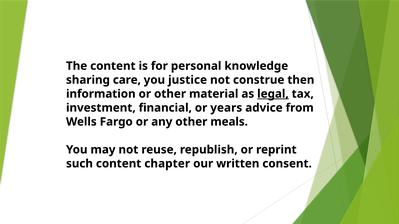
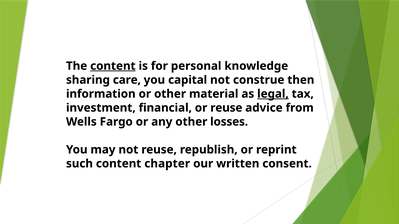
content underline: none -> present (113, 66)
justice: justice -> capital (188, 80)
or years: years -> reuse (226, 108)
meals: meals -> losses (229, 122)
